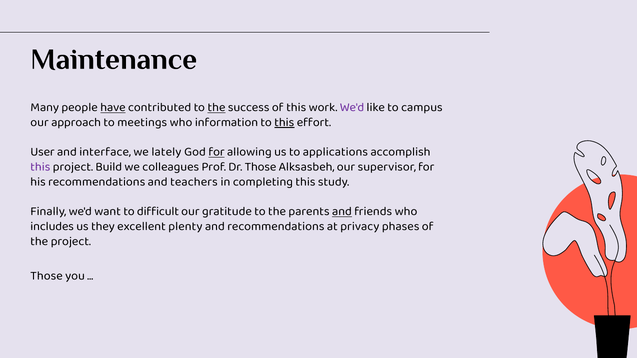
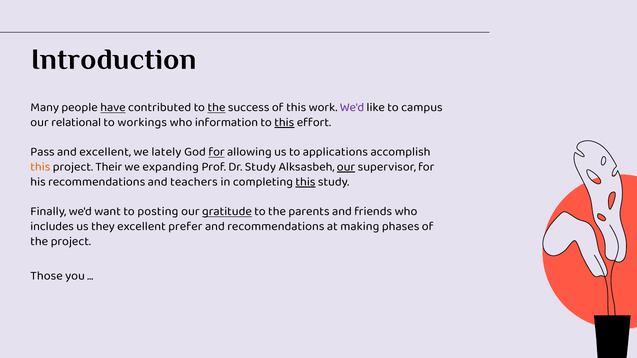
Maintenance: Maintenance -> Introduction (114, 59)
approach: approach -> relational (76, 122)
meetings: meetings -> workings (142, 122)
User: User -> Pass (42, 152)
and interface: interface -> excellent (105, 152)
this colour: purple -> orange (40, 167)
Build: Build -> Their (109, 167)
colleagues: colleagues -> expanding (171, 167)
Dr Those: Those -> Study (260, 167)
our underline: none -> present (346, 167)
this underline: none -> present (305, 182)
difficult: difficult -> posting (158, 212)
gratitude underline: none -> present (227, 212)
and underline: present -> none (342, 212)
plenty: plenty -> prefer (185, 226)
privacy: privacy -> making (360, 226)
